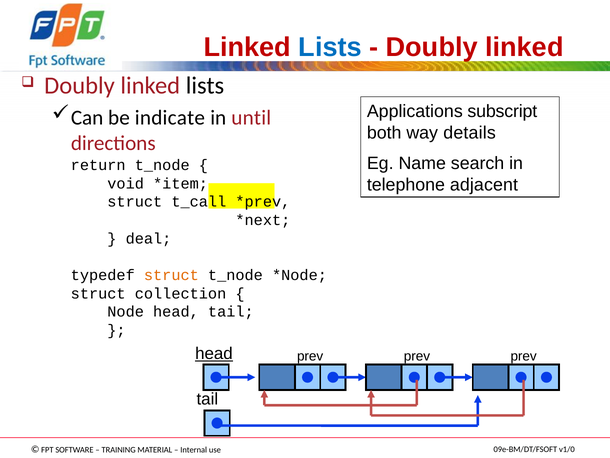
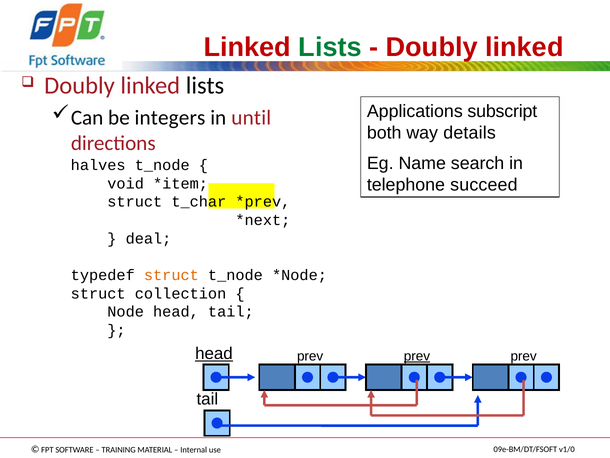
Lists colour: blue -> green (330, 47)
indicate: indicate -> integers (170, 118)
return: return -> halves (98, 165)
adjacent: adjacent -> succeed (484, 184)
t_call: t_call -> t_char (199, 202)
prev underline: none -> present (417, 356)
